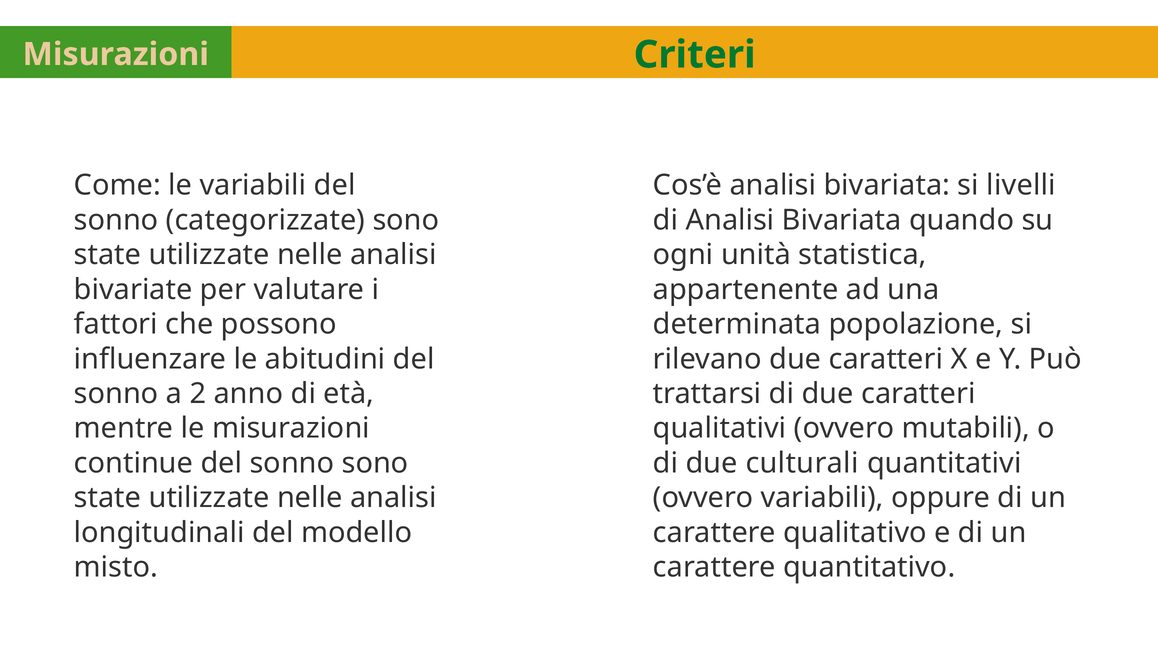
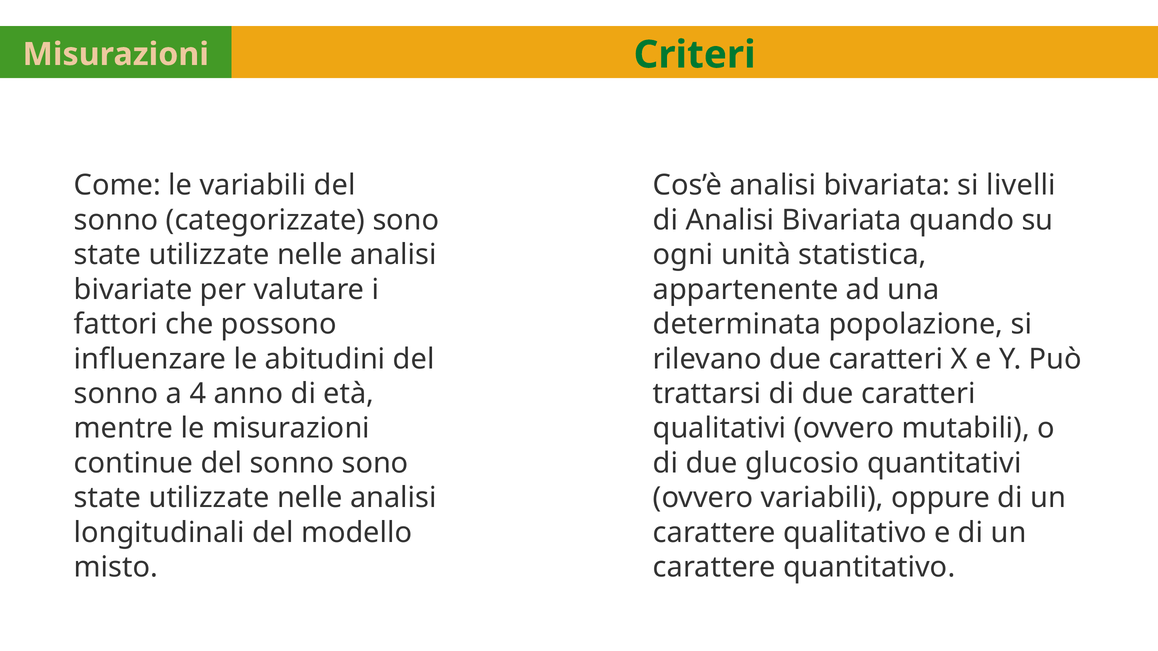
2: 2 -> 4 (198, 394)
culturali: culturali -> glucosio (802, 463)
